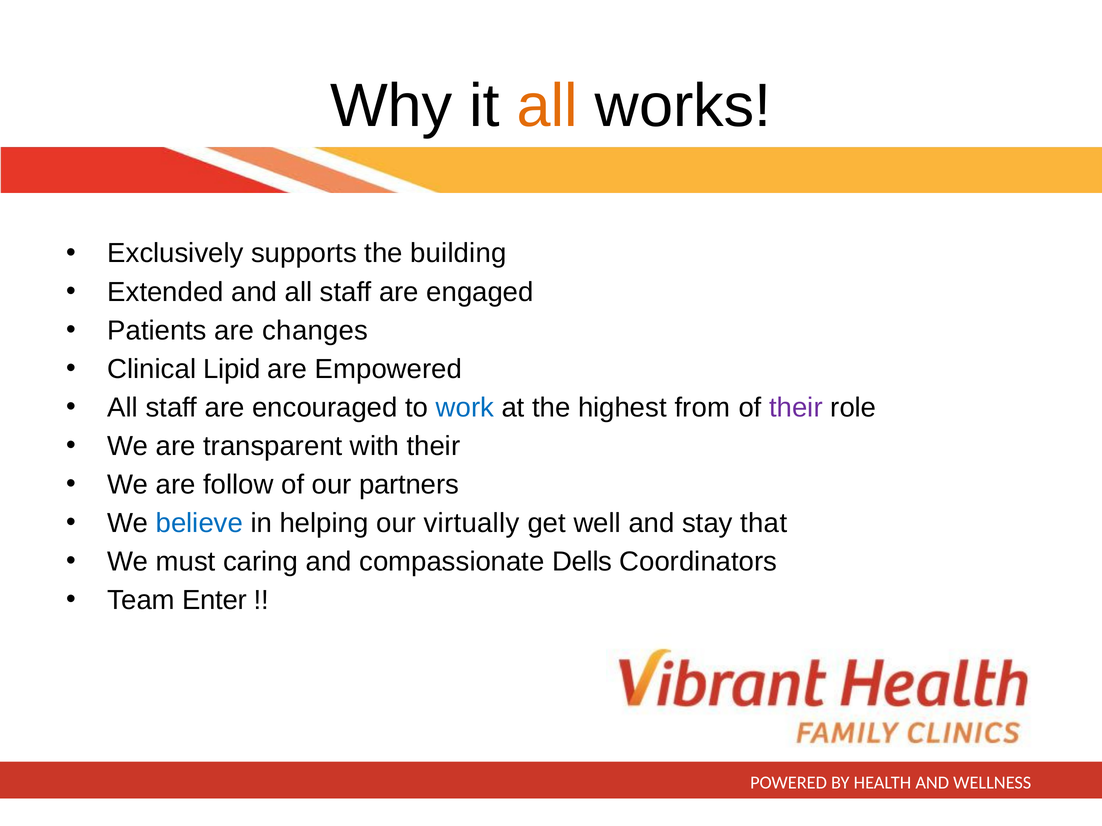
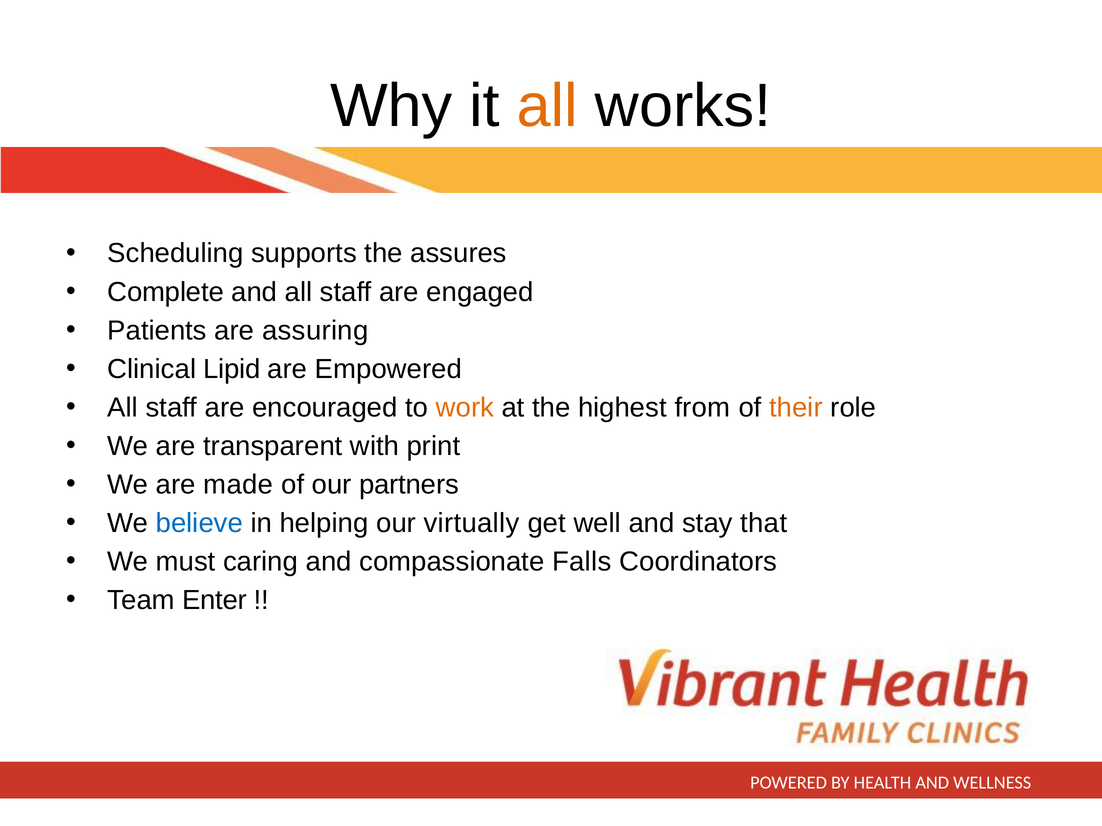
Exclusively: Exclusively -> Scheduling (176, 254)
building: building -> assures (459, 254)
Extended: Extended -> Complete (166, 292)
changes: changes -> assuring (315, 331)
work colour: blue -> orange (465, 408)
their colour: purple -> orange (796, 408)
with their: their -> print (433, 446)
follow: follow -> made (238, 485)
Dells: Dells -> Falls (582, 562)
